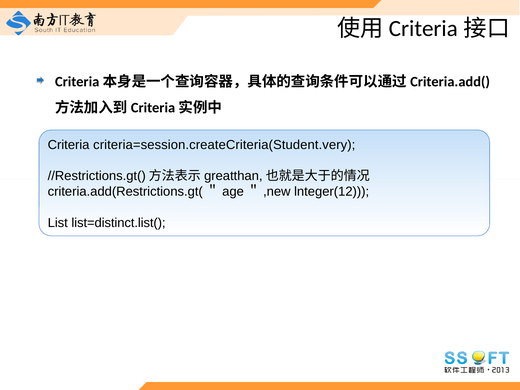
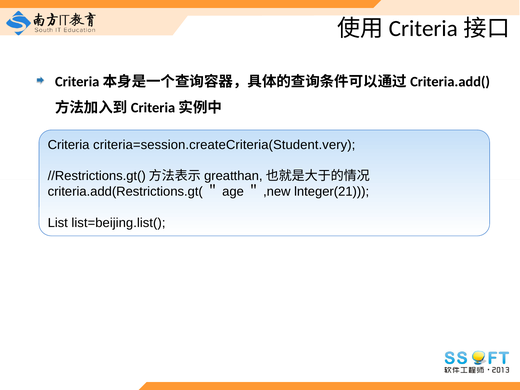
lnteger(12: lnteger(12 -> lnteger(21 (332, 192)
list=distinct.list(: list=distinct.list( -> list=beijing.list( (118, 223)
